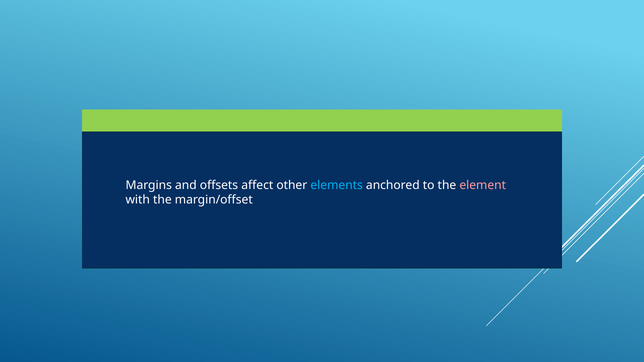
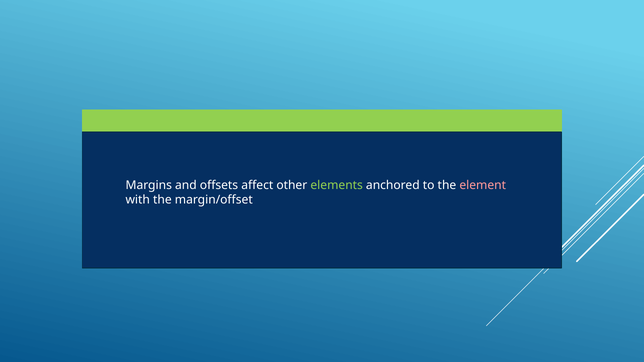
elements colour: light blue -> light green (337, 185)
